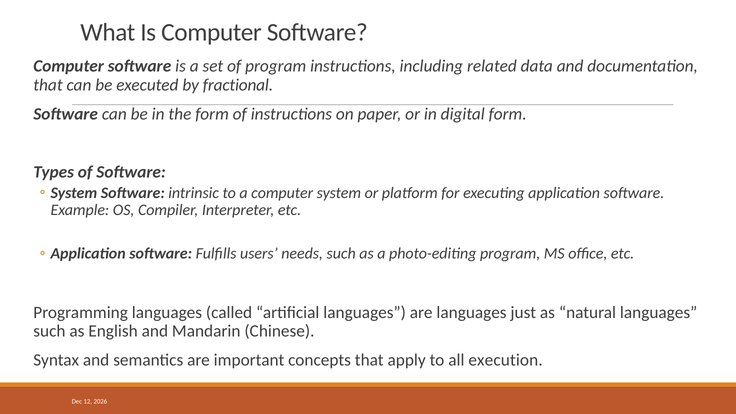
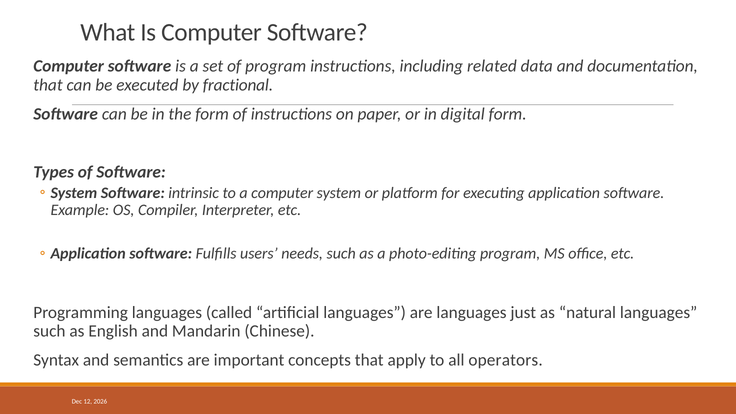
execution: execution -> operators (506, 360)
